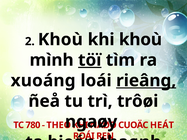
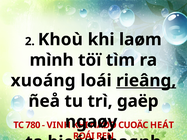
khi khoù: khoù -> laøm (140, 40)
töï underline: present -> none (90, 60)
trôøi: trôøi -> gaëp (138, 101)
THEO: THEO -> VINH (59, 125)
